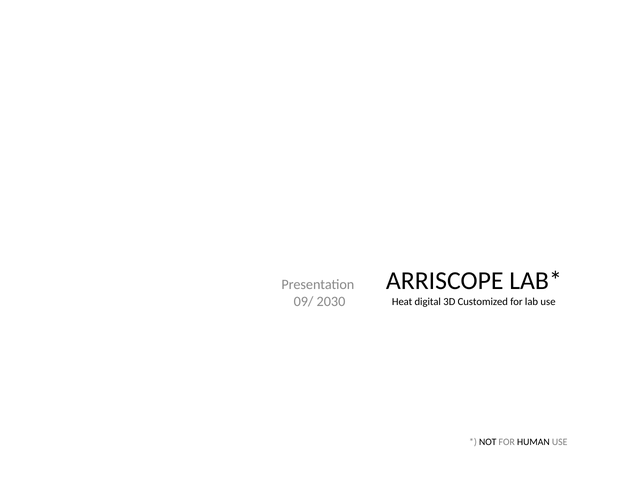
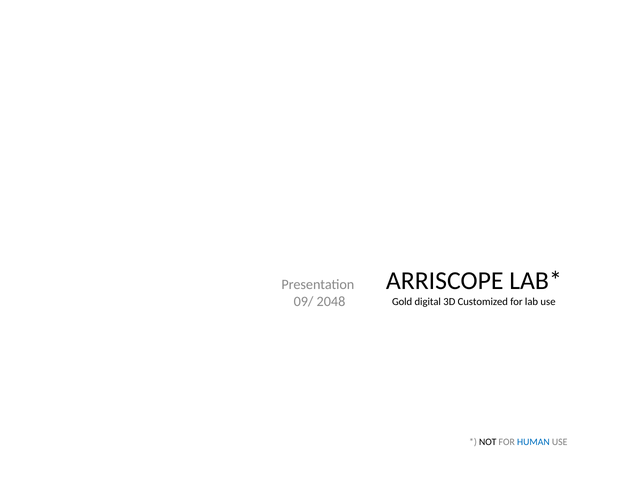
2030: 2030 -> 2048 (331, 301)
Heat: Heat -> Gold (402, 301)
HUMAN colour: black -> blue (533, 441)
